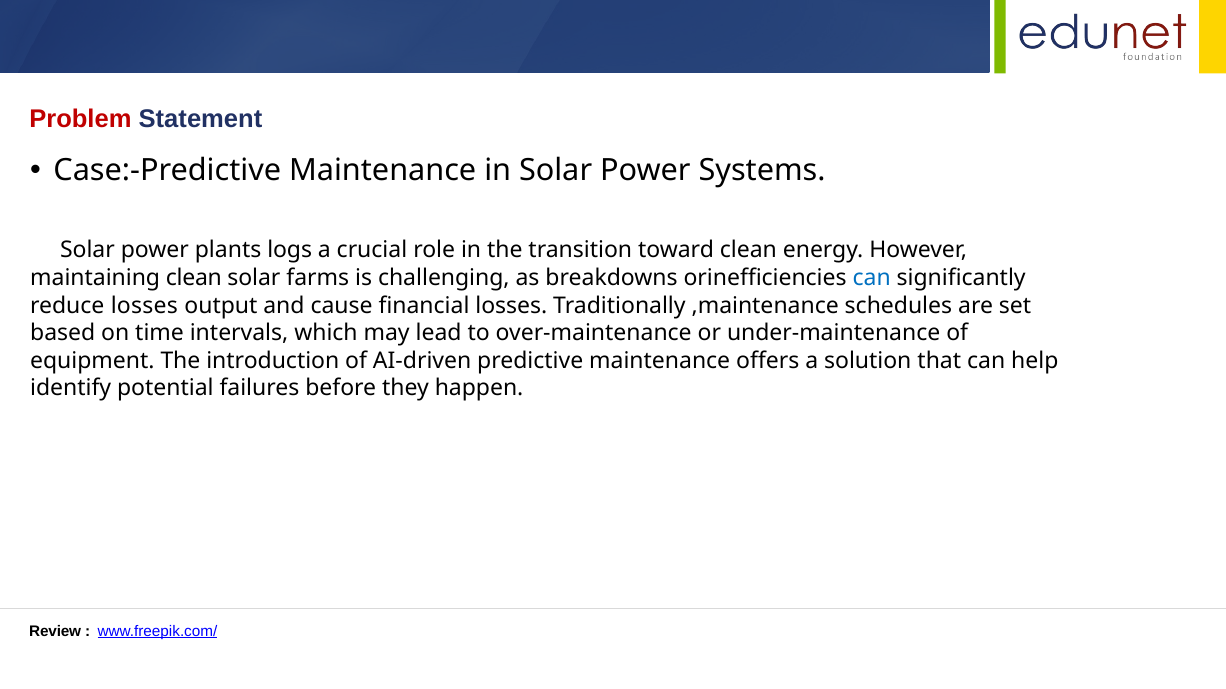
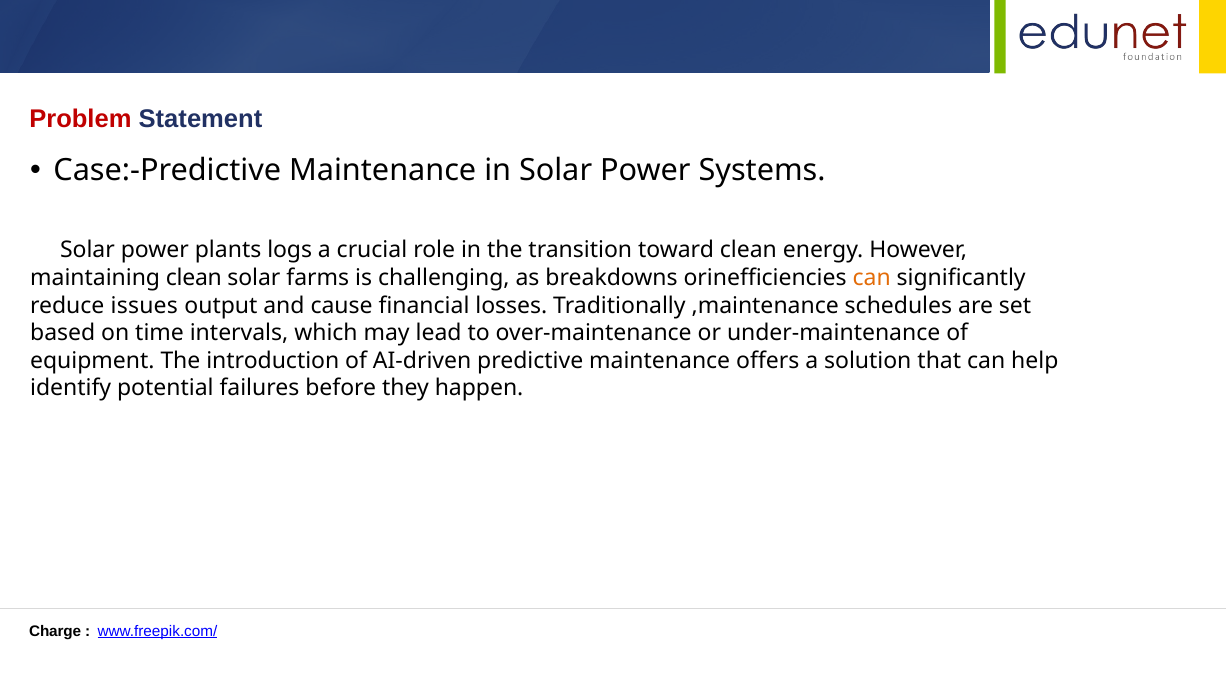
can colour: blue -> orange (872, 278)
reduce losses: losses -> issues (144, 306)
Review: Review -> Charge (55, 632)
